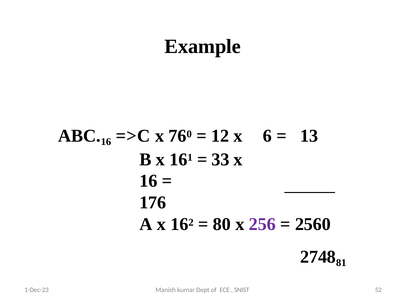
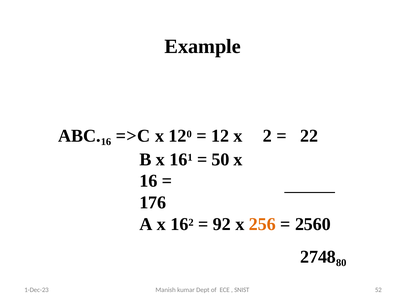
x 76: 76 -> 12 (178, 136)
x 6: 6 -> 2 (267, 136)
13: 13 -> 22 (309, 136)
33: 33 -> 50 (221, 160)
80: 80 -> 92 (222, 225)
256 colour: purple -> orange (262, 225)
81: 81 -> 80 (341, 263)
